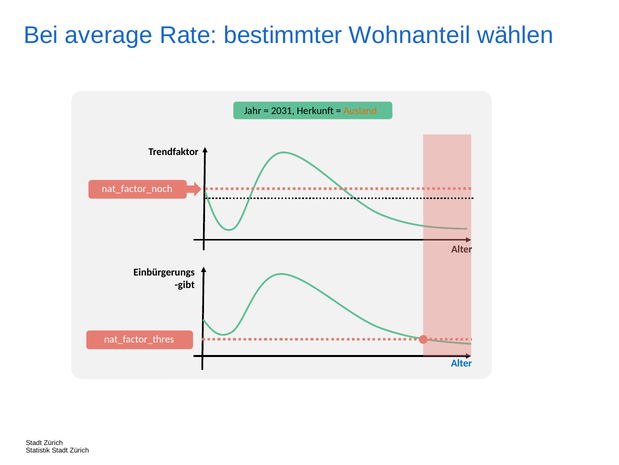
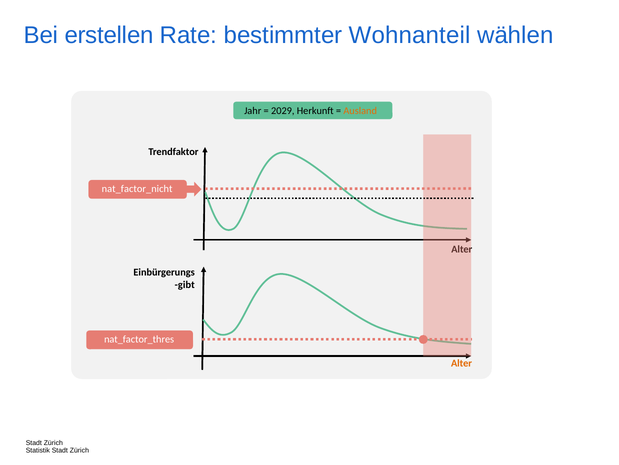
average: average -> erstellen (109, 35)
2031: 2031 -> 2029 (283, 110)
nat_factor_noch: nat_factor_noch -> nat_factor_nicht (137, 189)
Alter colour: blue -> orange (462, 363)
